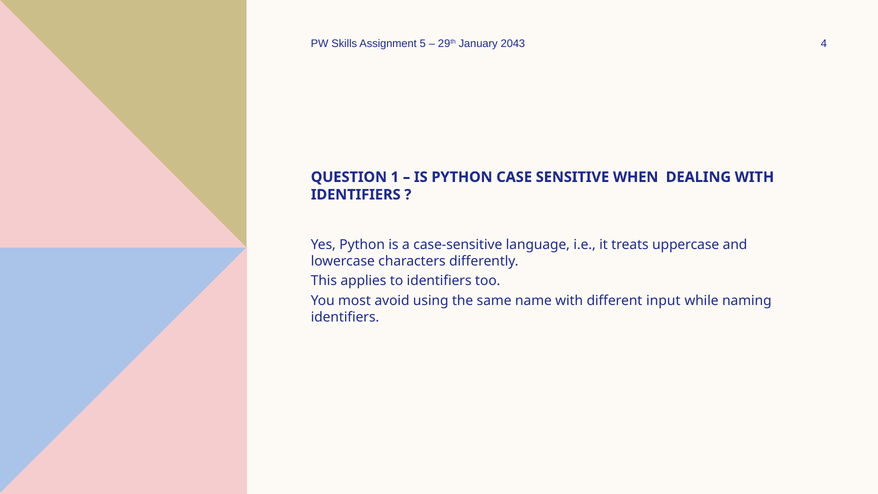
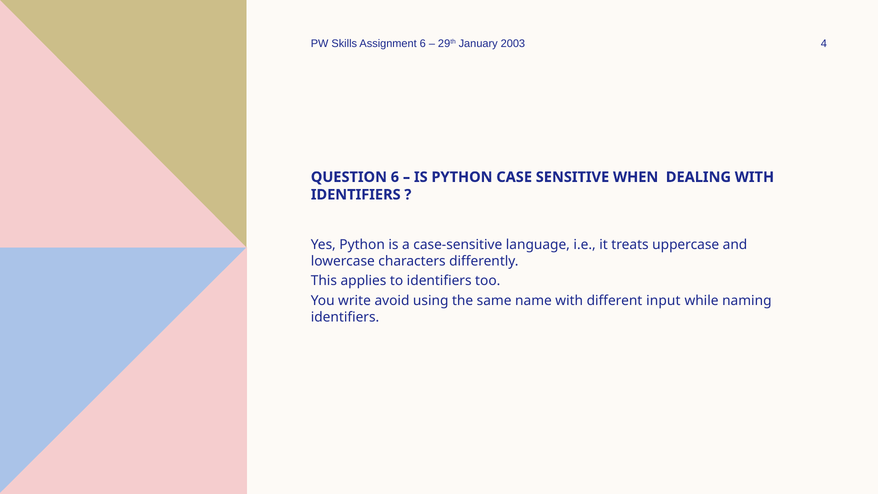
Assignment 5: 5 -> 6 (423, 44)
2043: 2043 -> 2003 (513, 44)
QUESTION 1: 1 -> 6 (395, 177)
most: most -> write (355, 301)
